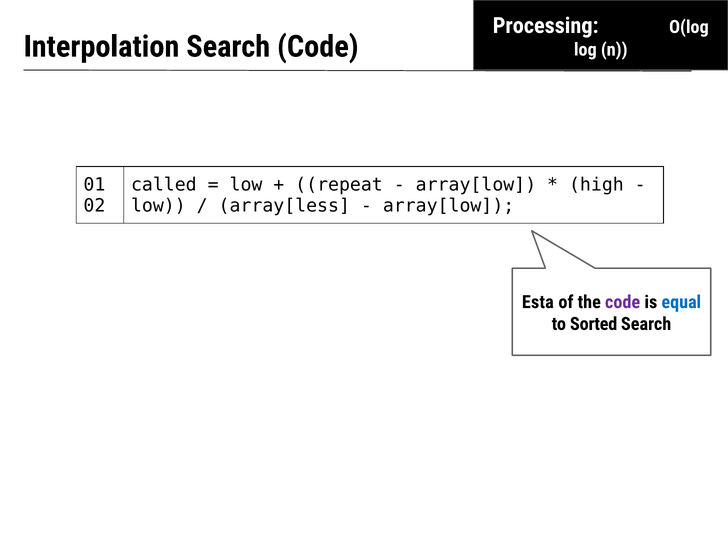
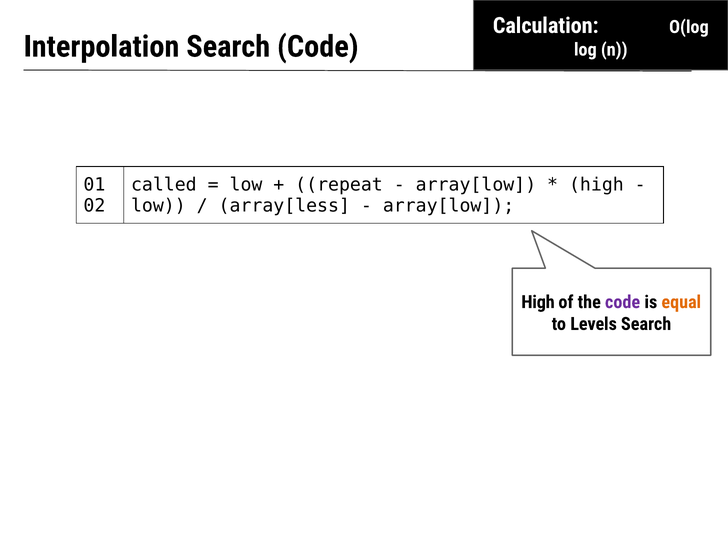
Processing: Processing -> Calculation (546, 26)
Esta: Esta -> High (538, 302)
equal colour: blue -> orange (681, 302)
Sorted: Sorted -> Levels (594, 324)
